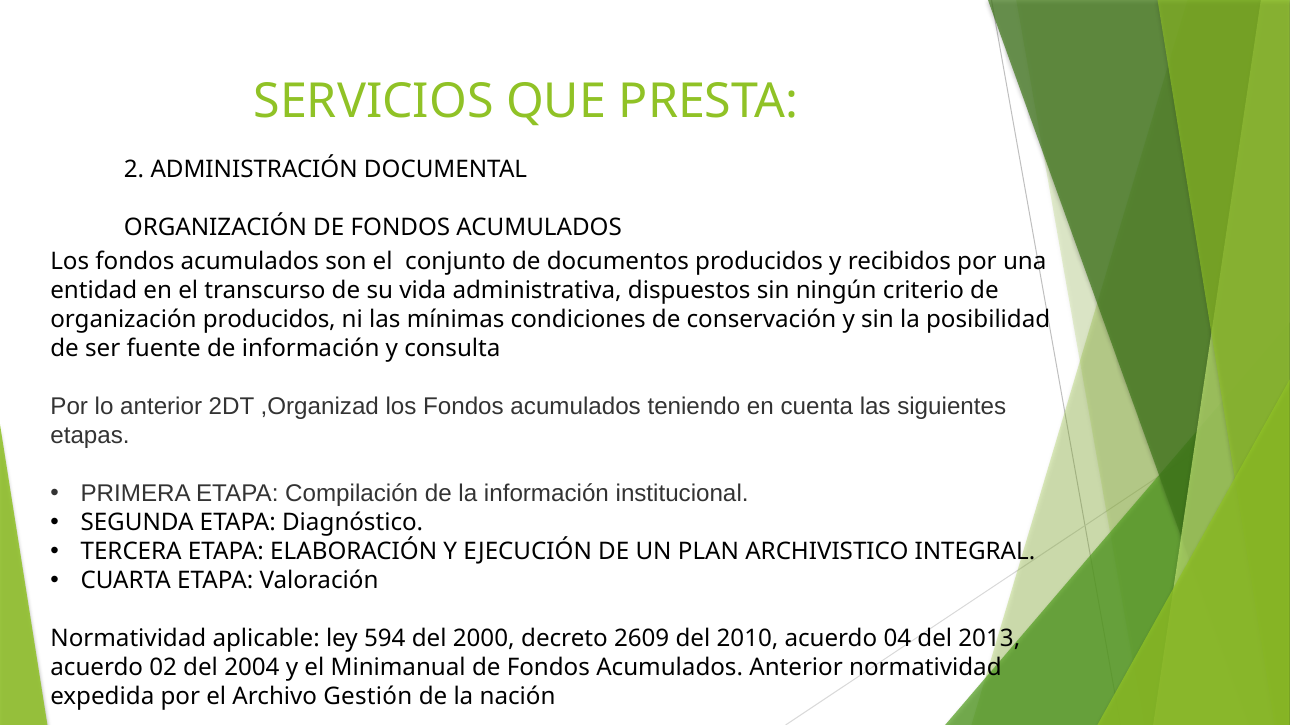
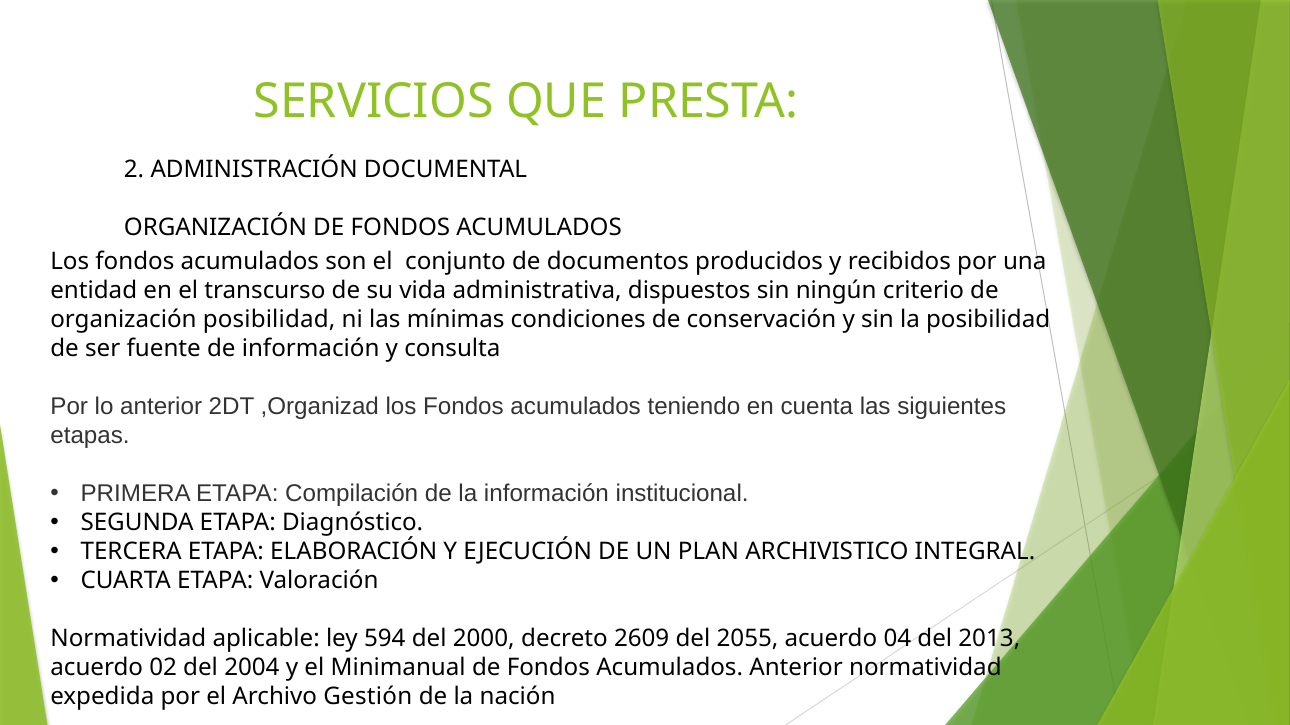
organización producidos: producidos -> posibilidad (269, 320)
2010: 2010 -> 2055 (747, 639)
